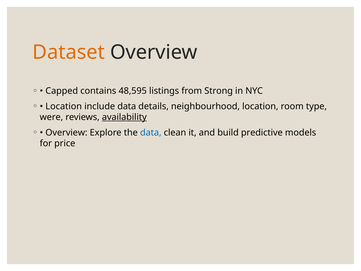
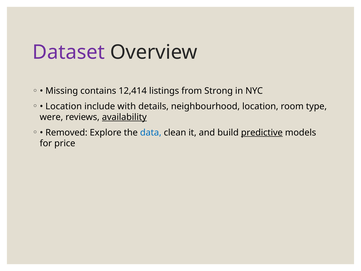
Dataset colour: orange -> purple (69, 52)
Capped: Capped -> Missing (62, 91)
48,595: 48,595 -> 12,414 (133, 91)
include data: data -> with (127, 106)
Overview: Overview -> Removed (66, 132)
predictive underline: none -> present (262, 132)
